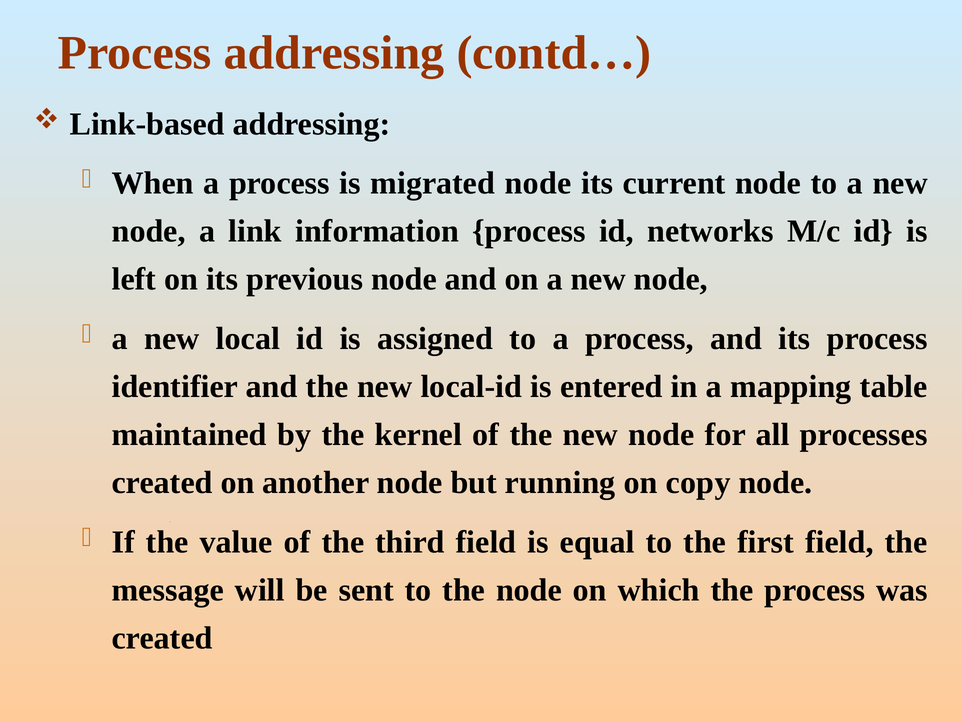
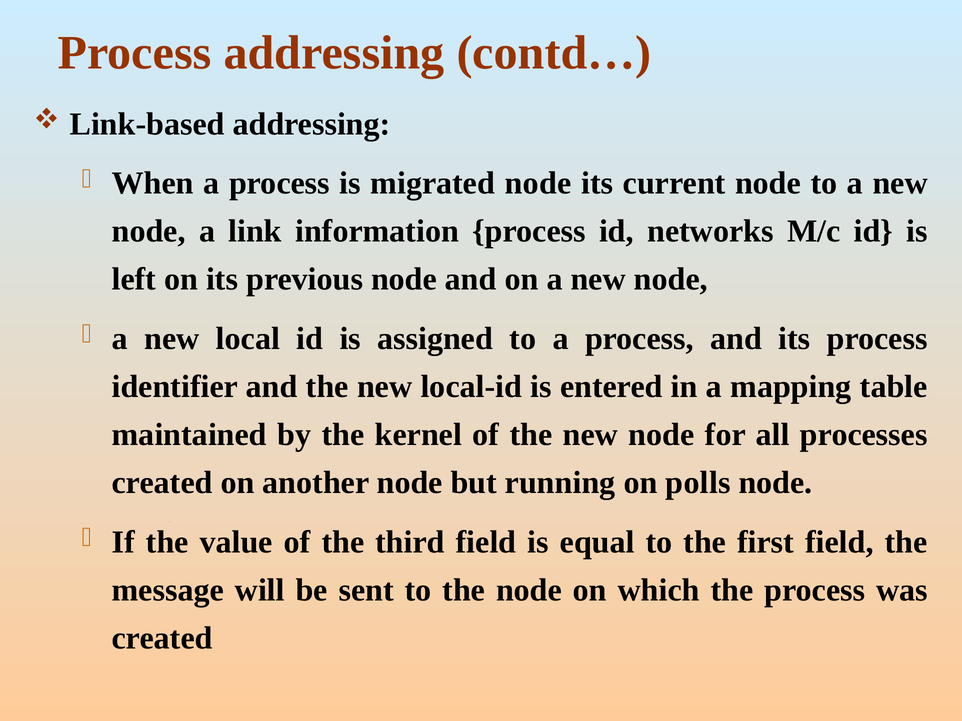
copy: copy -> polls (698, 483)
